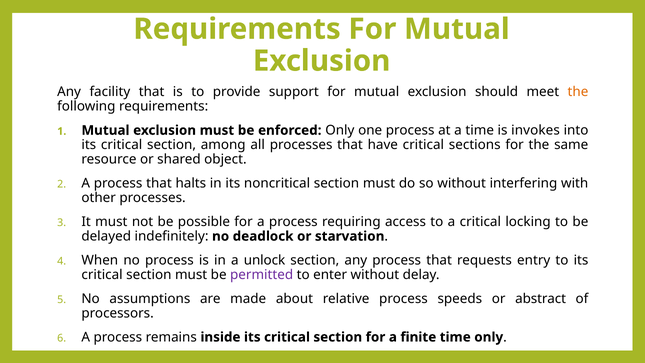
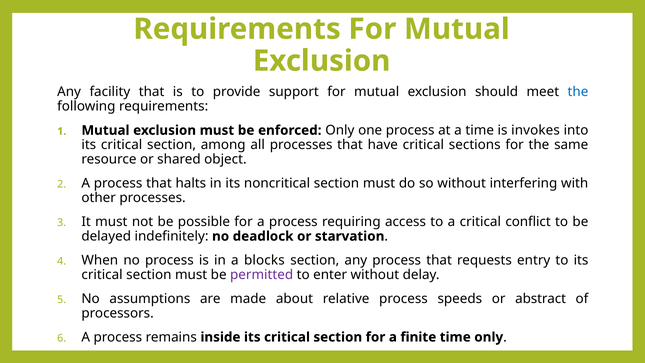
the colour: orange -> blue (578, 92)
locking: locking -> conflict (528, 222)
unlock: unlock -> blocks (264, 260)
